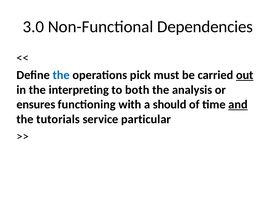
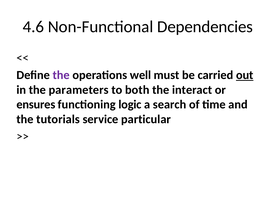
3.0: 3.0 -> 4.6 (33, 27)
the colour: blue -> purple (61, 75)
pick: pick -> well (140, 75)
interpreting: interpreting -> parameters (79, 90)
analysis: analysis -> interact (192, 90)
with: with -> logic (130, 105)
should: should -> search (170, 105)
and underline: present -> none (238, 105)
